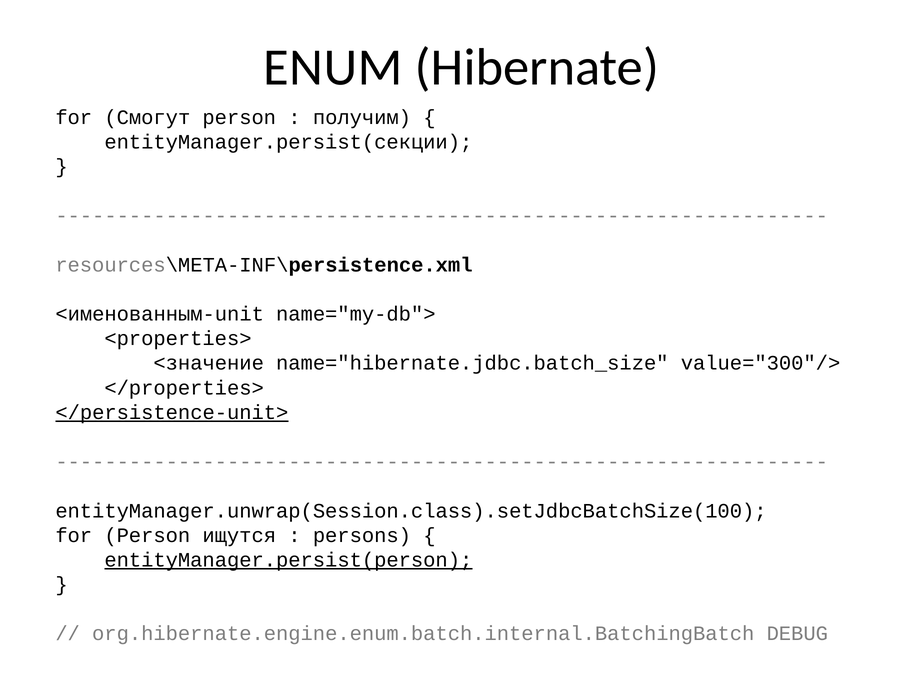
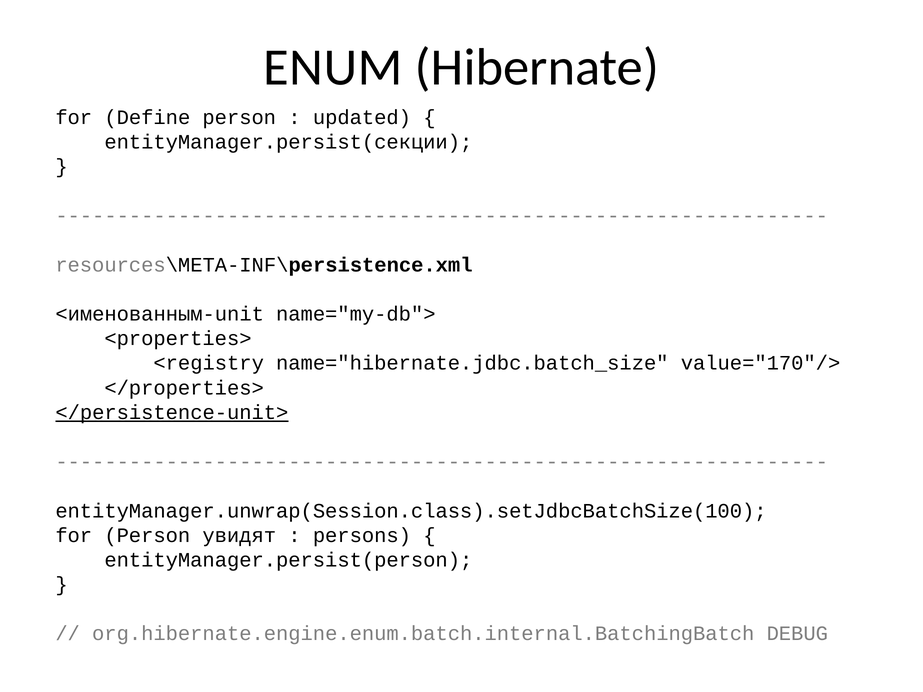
Смогут: Смогут -> Define (147, 117)
получим: получим -> updated (362, 117)
<значение: <значение -> <registry (209, 363)
value="300"/>: value="300"/> -> value="170"/> (761, 363)
ищутся: ищутся -> увидят (239, 536)
entityManager.persist(person underline: present -> none (288, 560)
